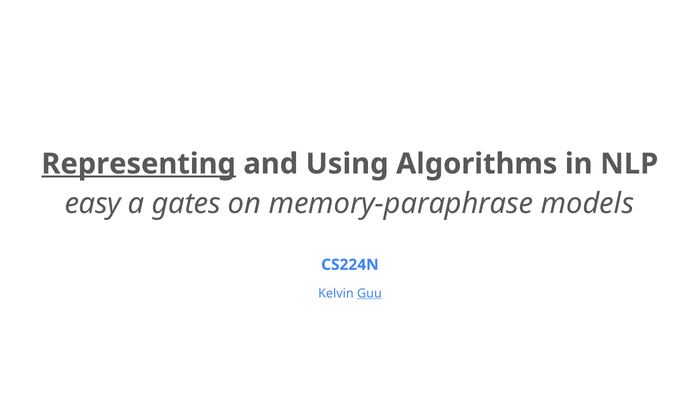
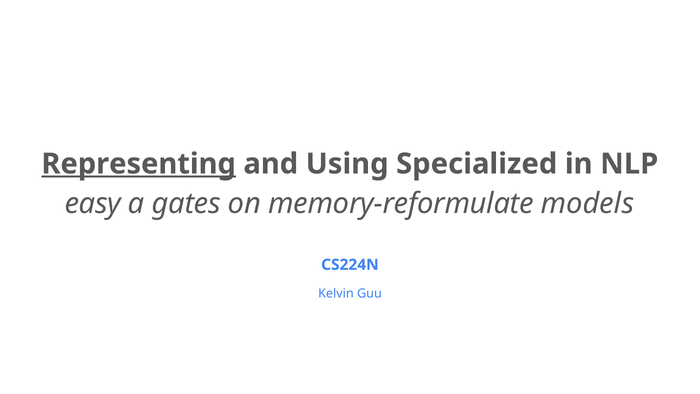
Algorithms: Algorithms -> Specialized (477, 164)
memory-paraphrase: memory-paraphrase -> memory-reformulate (401, 203)
Guu underline: present -> none (369, 293)
